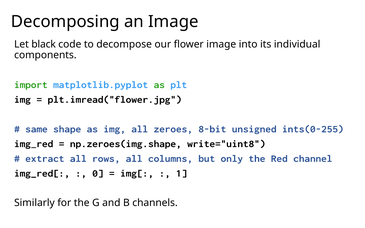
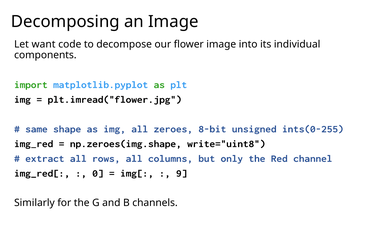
black: black -> want (44, 44)
1: 1 -> 9 (182, 173)
